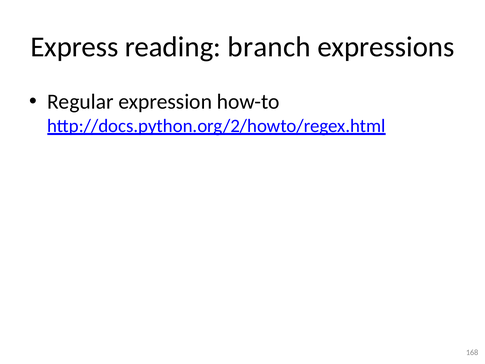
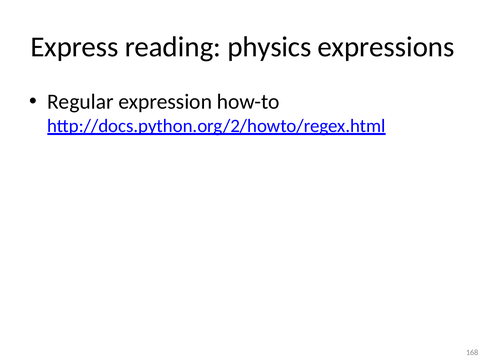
branch: branch -> physics (269, 47)
